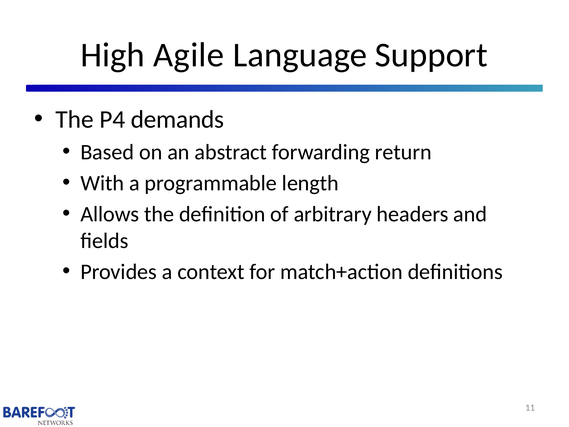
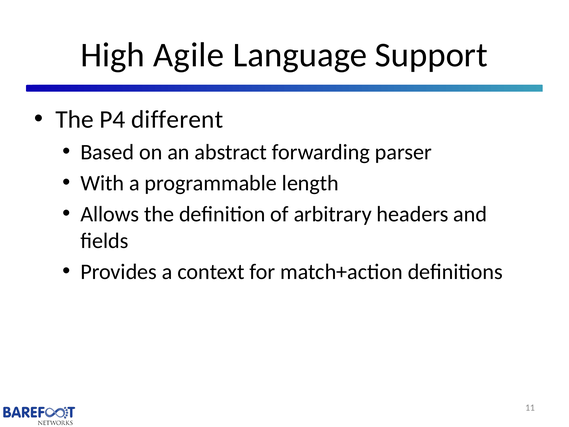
demands: demands -> different (177, 119)
return: return -> parser (403, 152)
